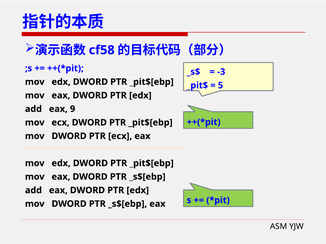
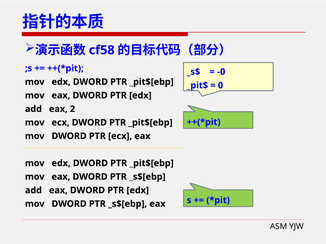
-3: -3 -> -0 (221, 72)
5: 5 -> 0 (220, 86)
9: 9 -> 2 (73, 109)
